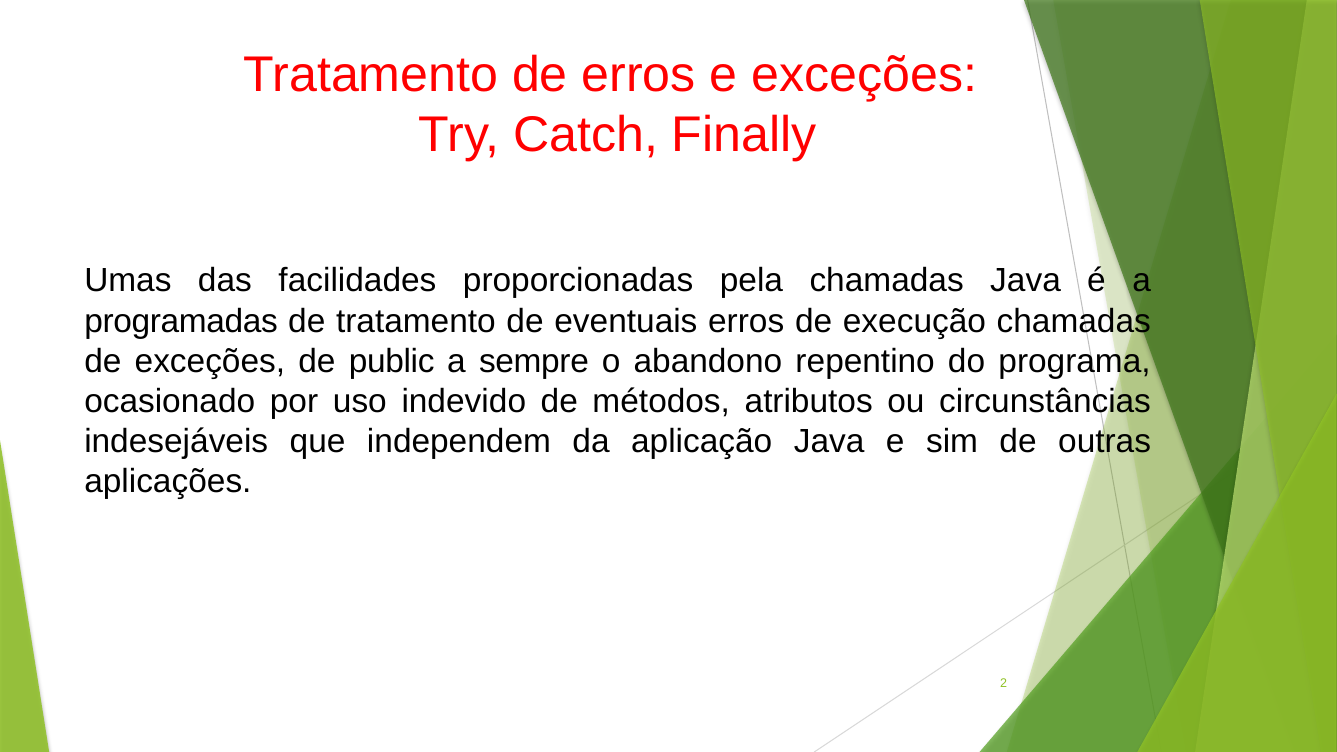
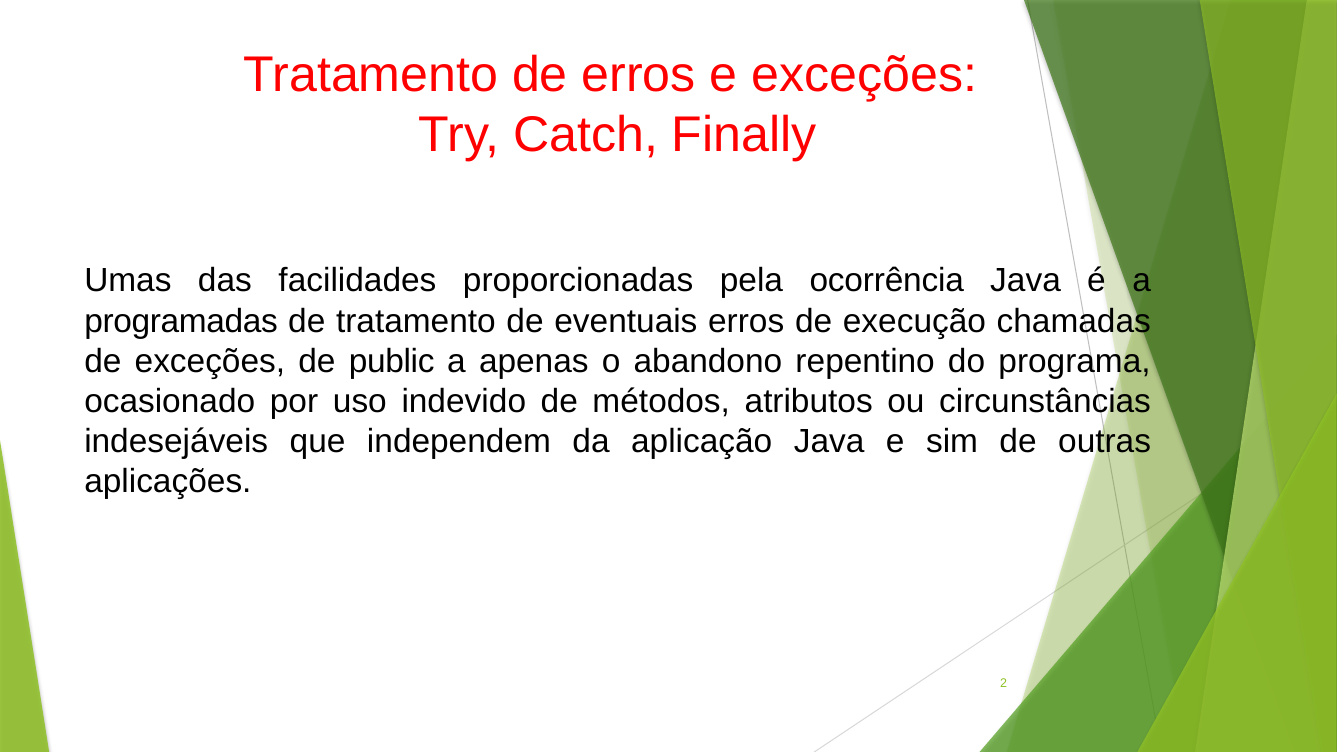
pela chamadas: chamadas -> ocorrência (887, 281)
sempre: sempre -> apenas (534, 361)
